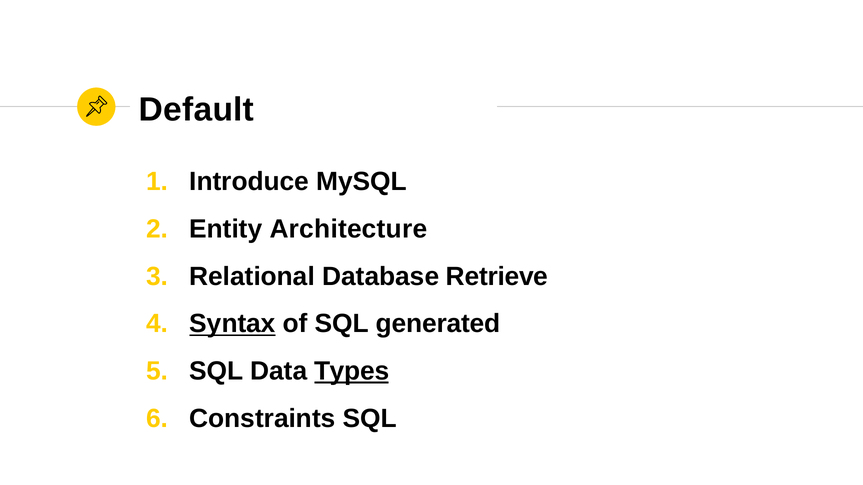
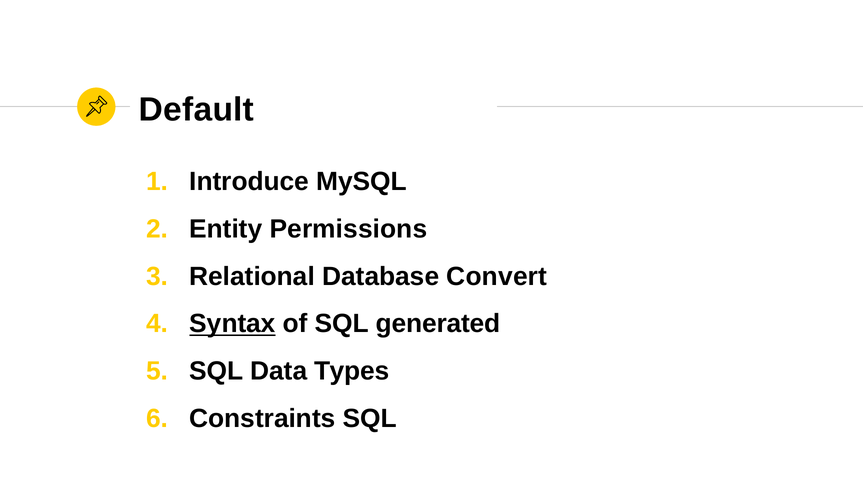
Architecture: Architecture -> Permissions (348, 229)
Retrieve: Retrieve -> Convert (497, 277)
Types underline: present -> none (352, 372)
